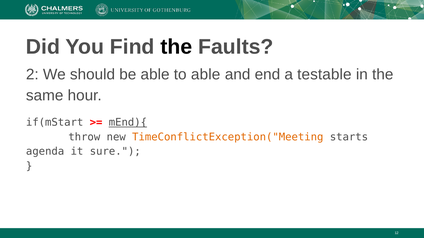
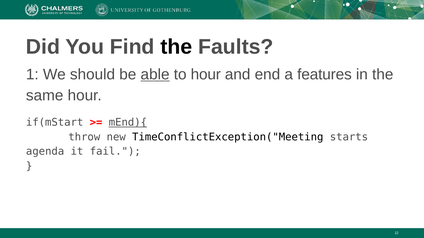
2: 2 -> 1 (32, 75)
able underline: none -> present (155, 75)
to able: able -> hour (206, 75)
testable: testable -> features (325, 75)
TimeConflictException("Meeting colour: orange -> black (228, 137)
sure: sure -> fail (115, 152)
